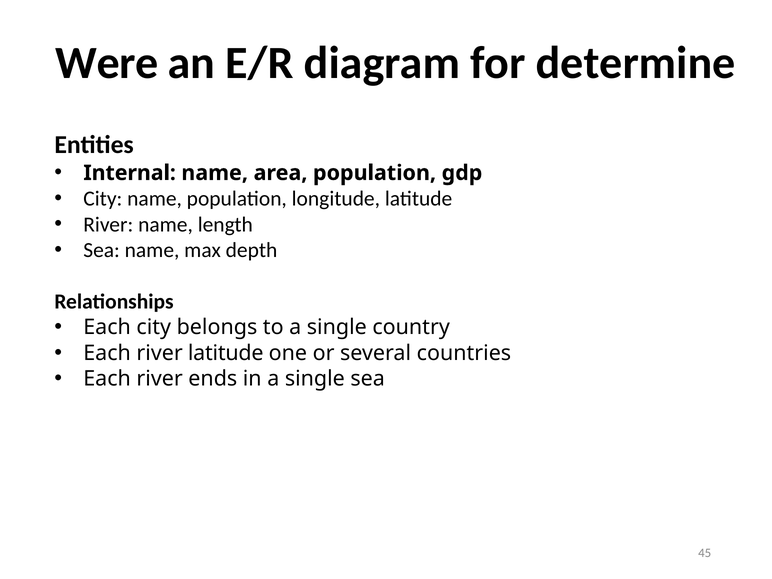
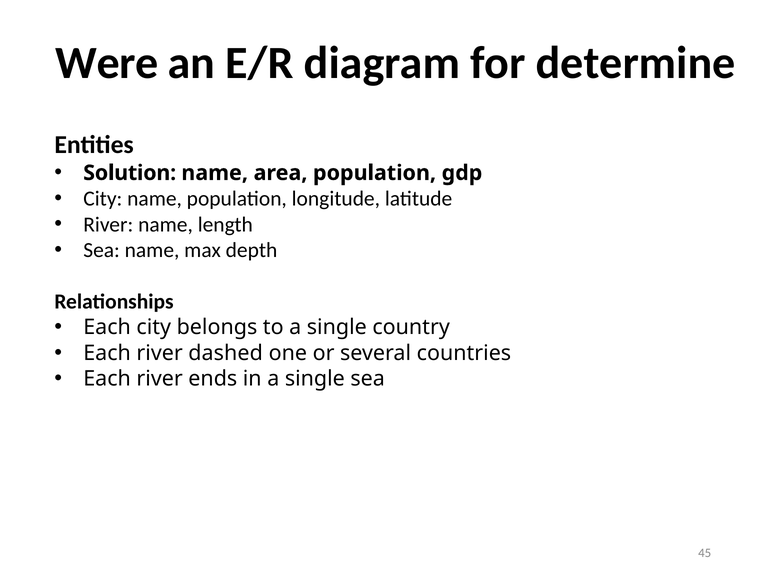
Internal: Internal -> Solution (130, 173)
river latitude: latitude -> dashed (226, 353)
